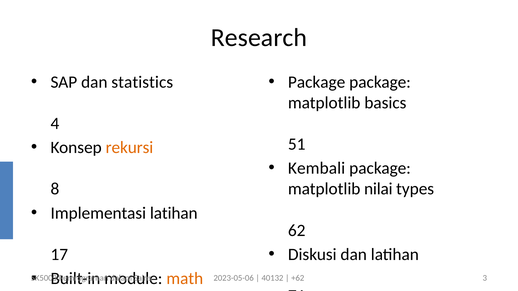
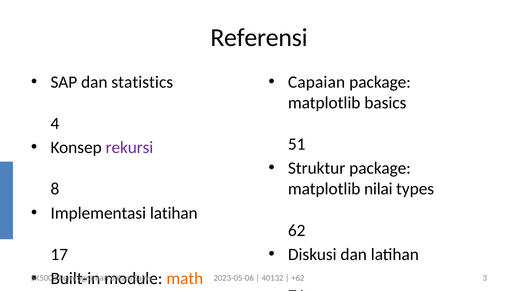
Research: Research -> Referensi (259, 38)
Package: Package -> Capaian (317, 82)
rekursi colour: orange -> purple (129, 148)
Kembali: Kembali -> Struktur (317, 168)
